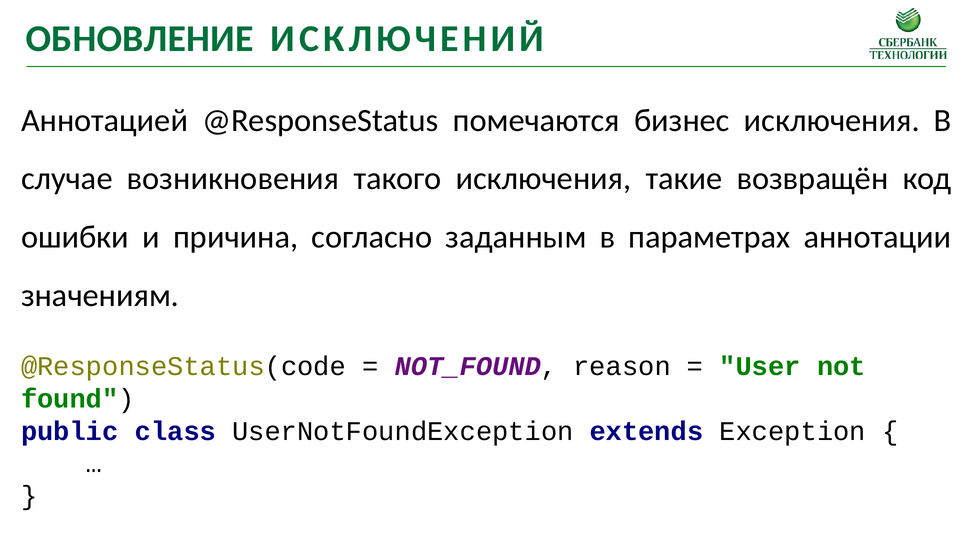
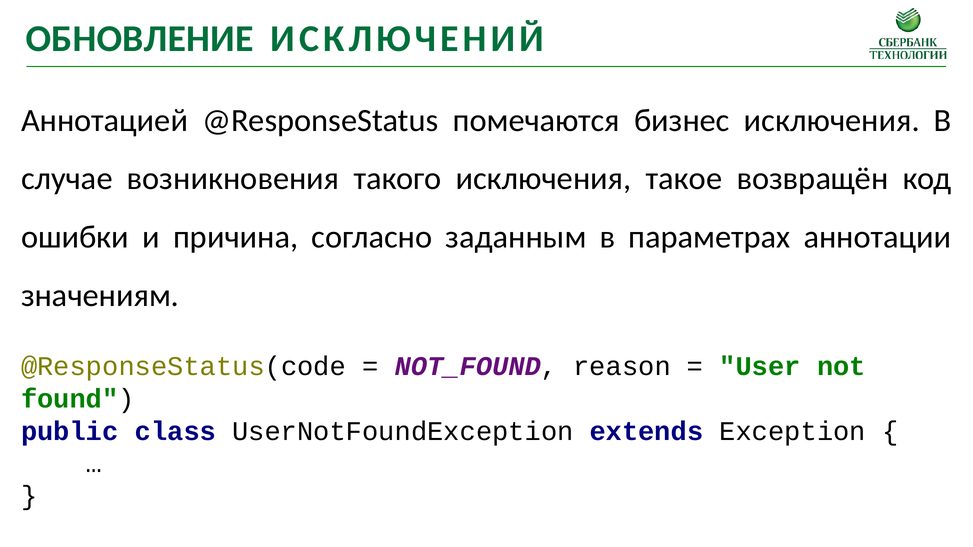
такие: такие -> такое (684, 179)
